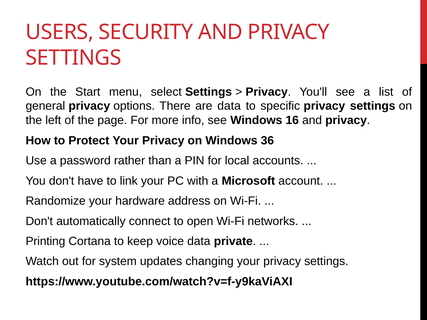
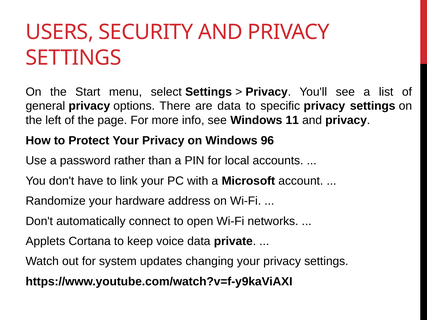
16: 16 -> 11 (292, 120)
36: 36 -> 96 (267, 141)
Printing: Printing -> Applets (45, 241)
